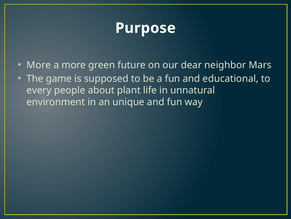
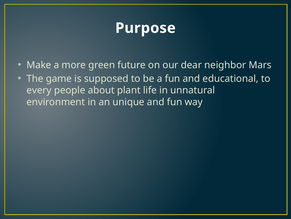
More: More -> Make (39, 65)
